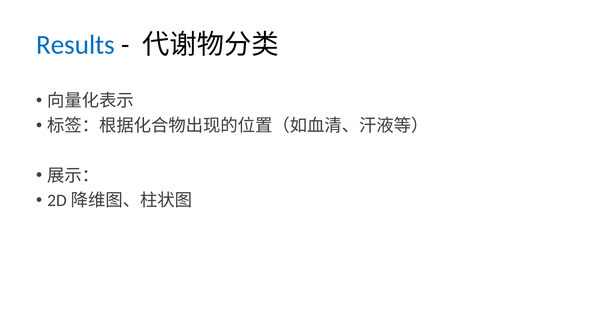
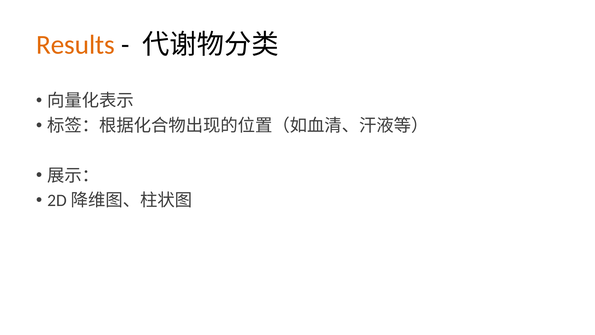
Results colour: blue -> orange (76, 45)
